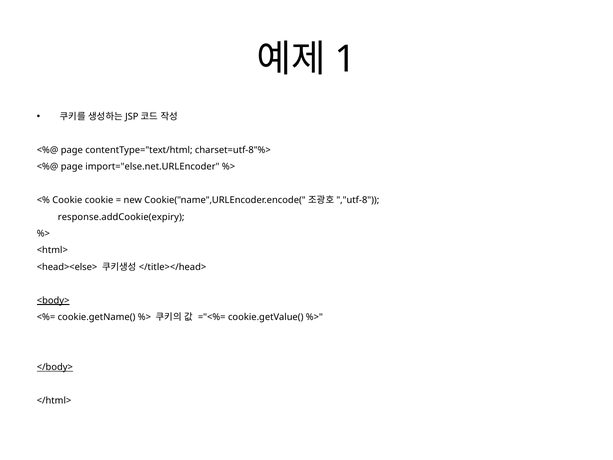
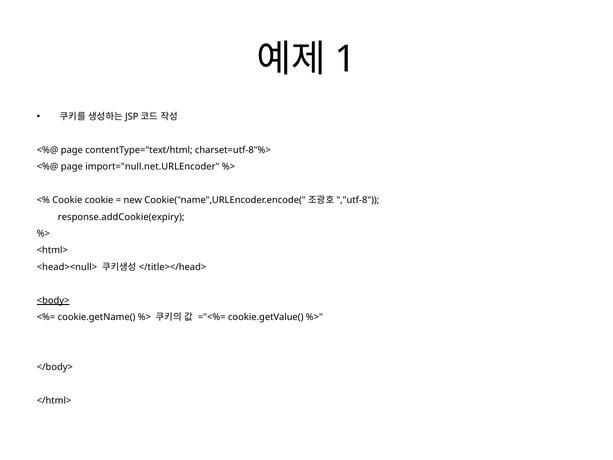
import="else.net.URLEncoder: import="else.net.URLEncoder -> import="null.net.URLEncoder (152, 167)
<head><else>: <head><else> -> <head><null> (67, 267)
</body> underline: present -> none (55, 367)
